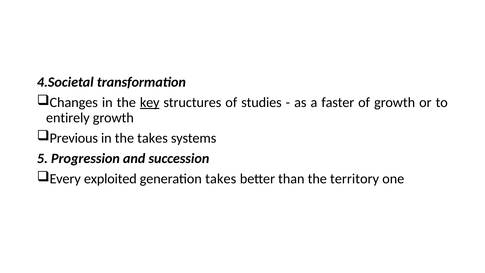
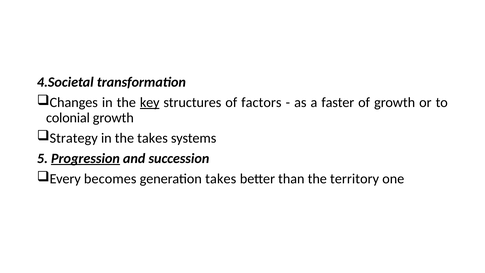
studies: studies -> factors (261, 102)
entirely: entirely -> colonial (68, 118)
Previous: Previous -> Strategy (74, 138)
Progression underline: none -> present (85, 158)
exploited: exploited -> becomes (110, 179)
